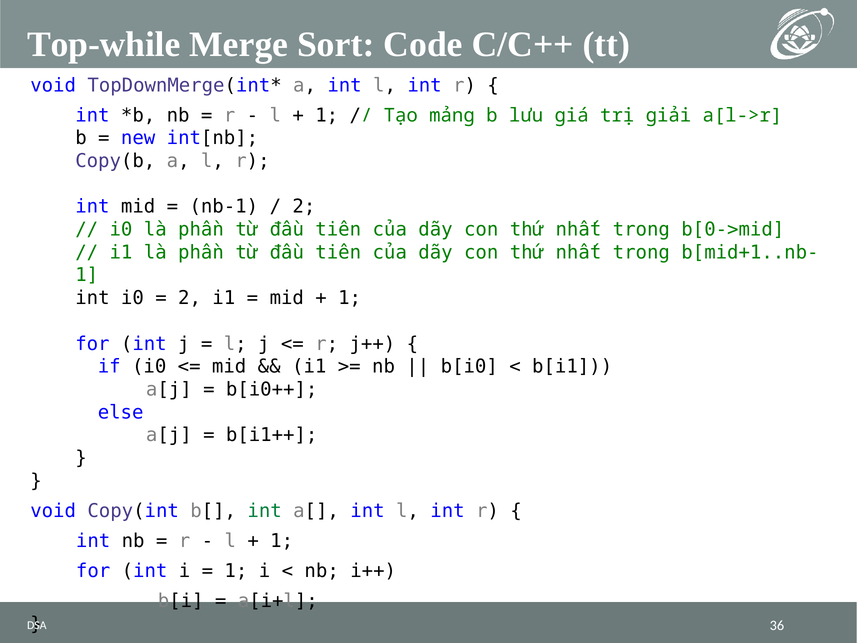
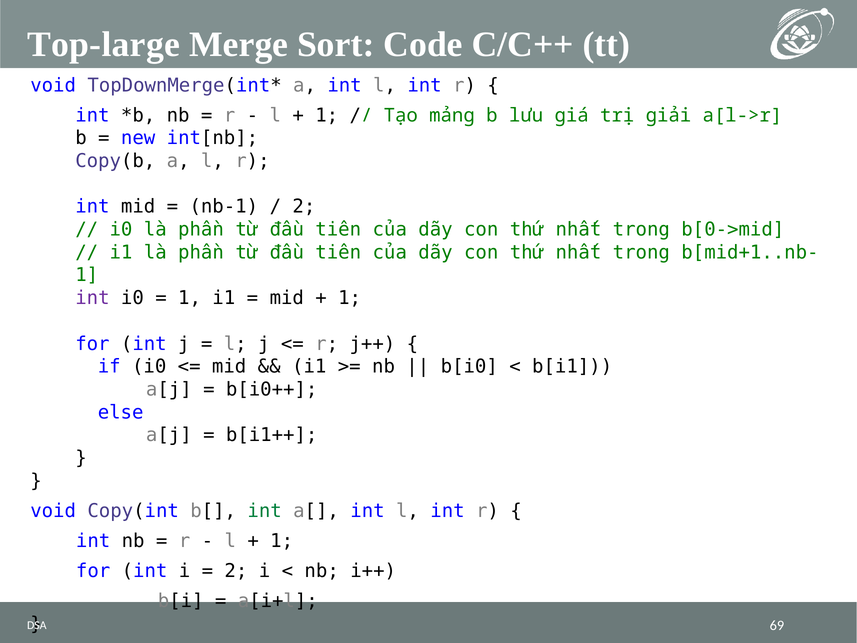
Top-while: Top-while -> Top-large (104, 44)
int colour: black -> purple (92, 298)
2: 2 -> 1 (190, 298)
1: 1 -> 2 (236, 571)
36: 36 -> 69 (777, 625)
